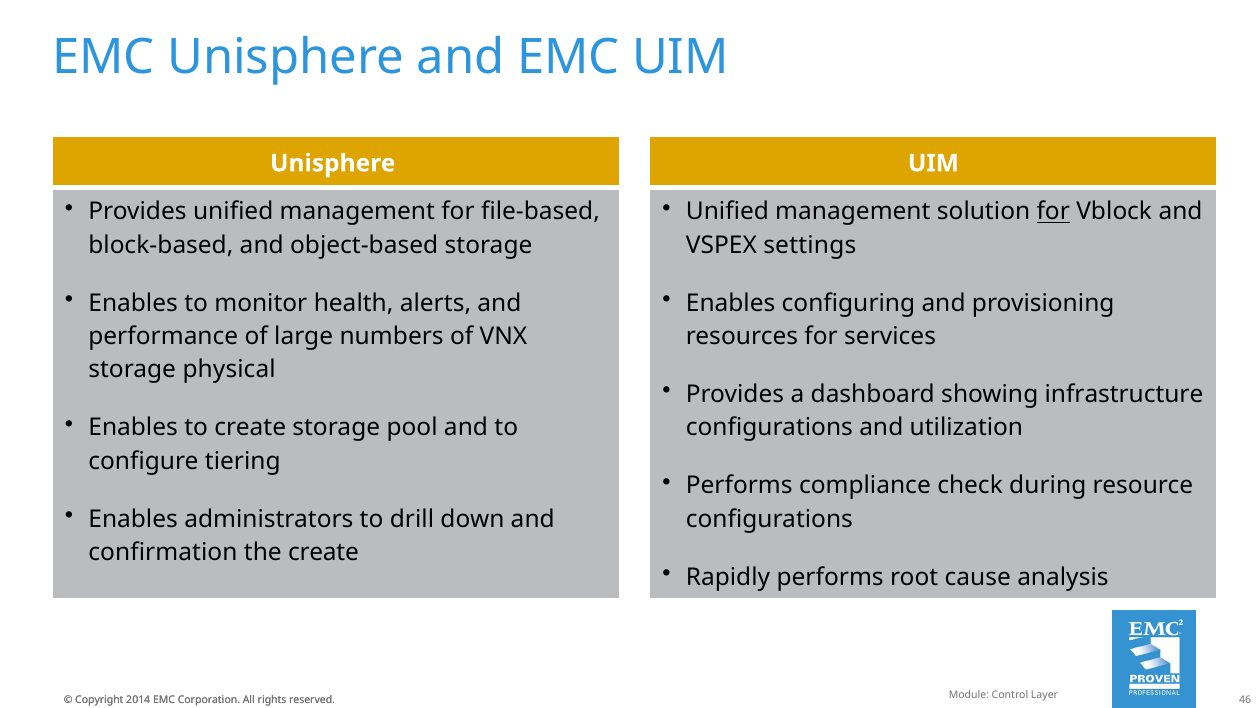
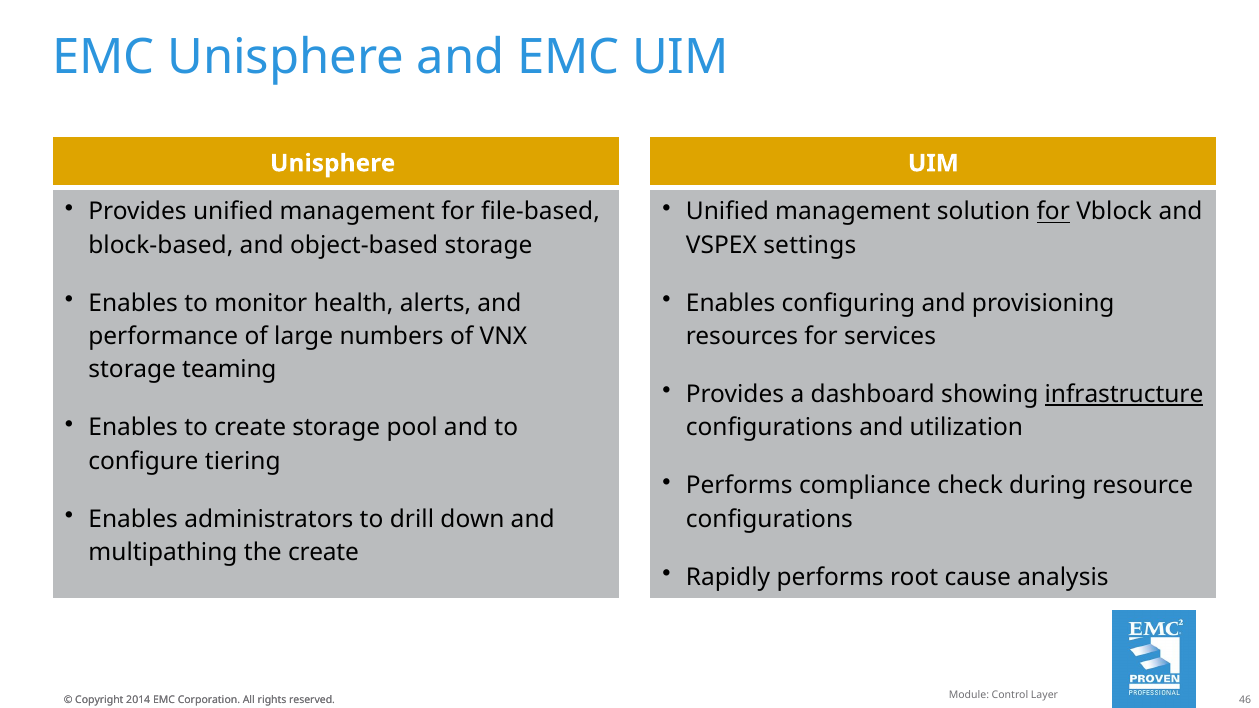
physical: physical -> teaming (229, 370)
infrastructure underline: none -> present (1124, 395)
confirmation: confirmation -> multipathing (163, 553)
